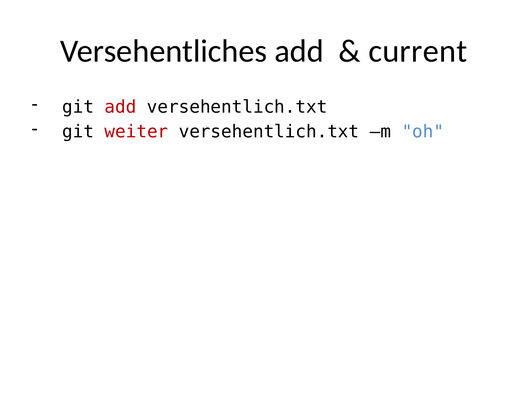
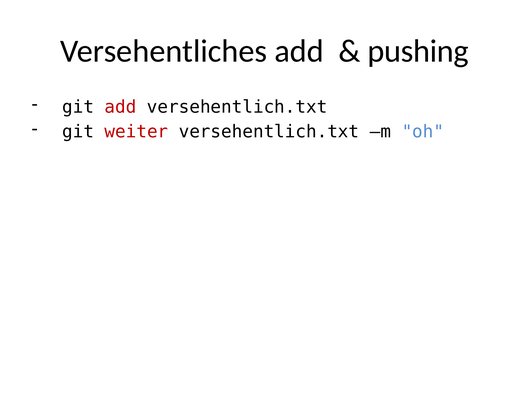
current: current -> pushing (418, 51)
